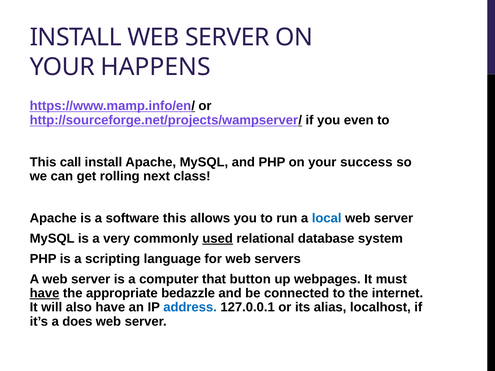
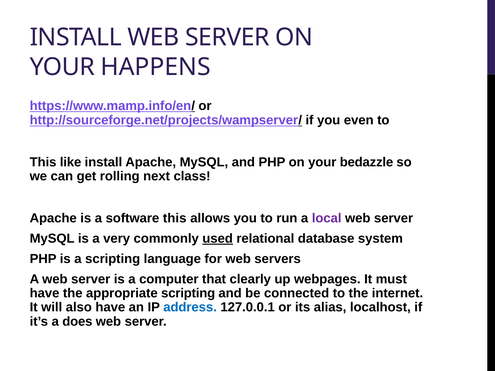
call: call -> like (71, 162)
success: success -> bedazzle (367, 162)
local colour: blue -> purple (327, 218)
button: button -> clearly (250, 279)
have underline: present -> none (45, 293)
appropriate bedazzle: bedazzle -> scripting (188, 293)
